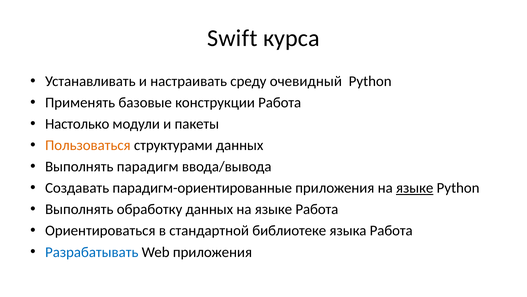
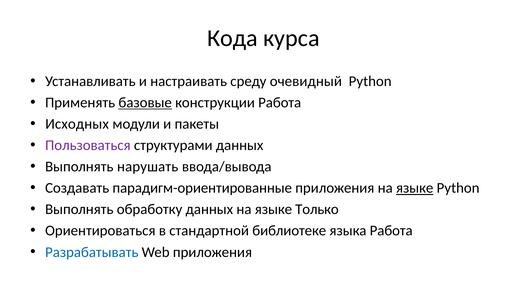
Swift: Swift -> Кода (232, 38)
базовые underline: none -> present (145, 102)
Настолько: Настолько -> Исходных (77, 124)
Пользоваться colour: orange -> purple (88, 145)
парадигм: парадигм -> нарушать (148, 166)
языке Работа: Работа -> Только (317, 209)
